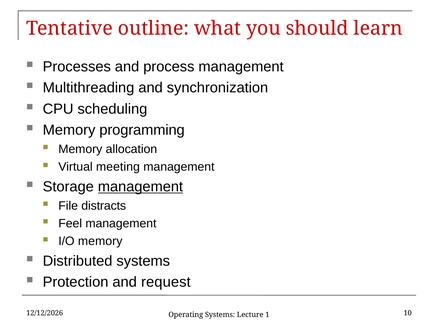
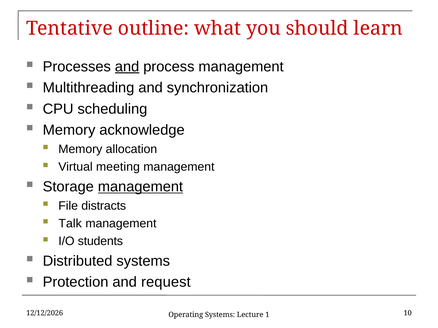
and underline: none -> present (127, 67)
programming: programming -> acknowledge (142, 130)
Feel: Feel -> Talk (70, 224)
I/O memory: memory -> students (100, 242)
